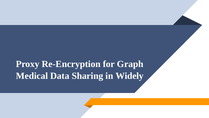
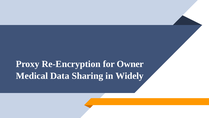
Graph: Graph -> Owner (130, 64)
